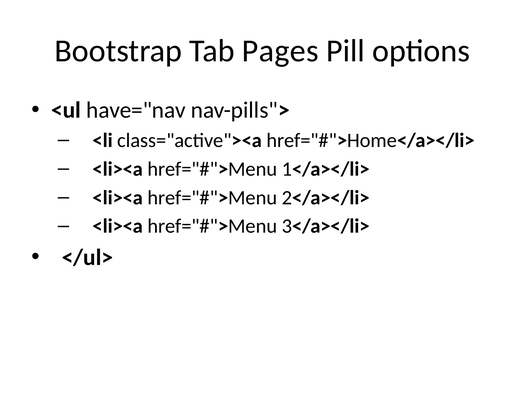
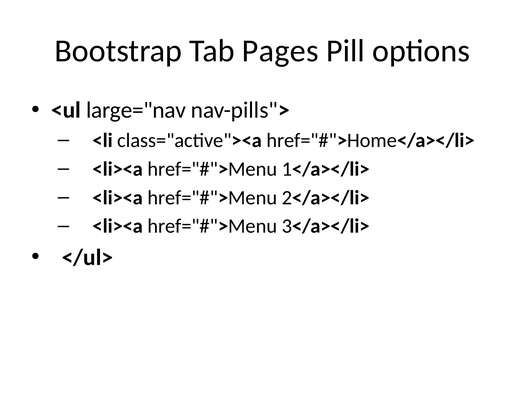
have="nav: have="nav -> large="nav (136, 110)
